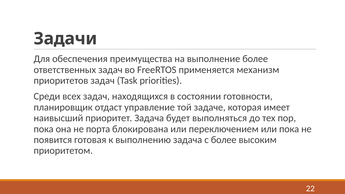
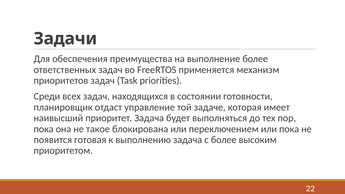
порта: порта -> такое (98, 129)
